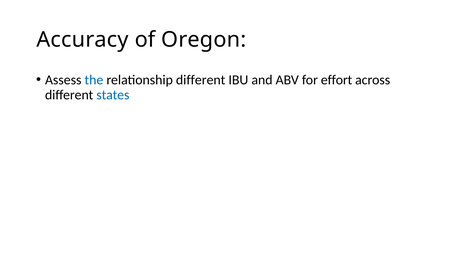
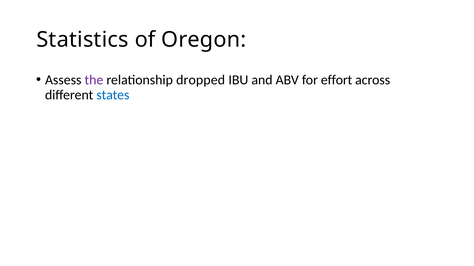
Accuracy: Accuracy -> Statistics (83, 40)
the colour: blue -> purple (94, 80)
relationship different: different -> dropped (201, 80)
